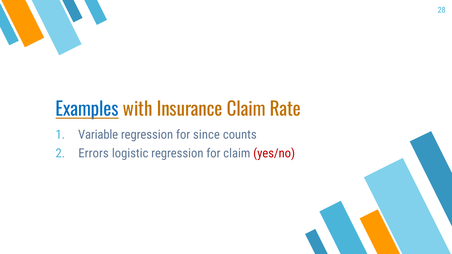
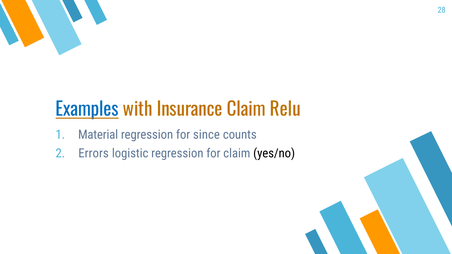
Rate: Rate -> Relu (285, 110)
Variable: Variable -> Material (98, 135)
yes/no colour: red -> black (274, 154)
